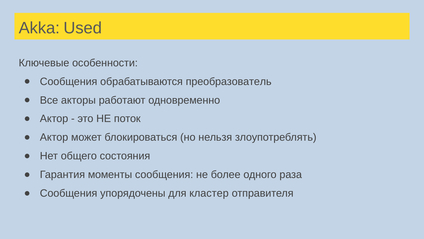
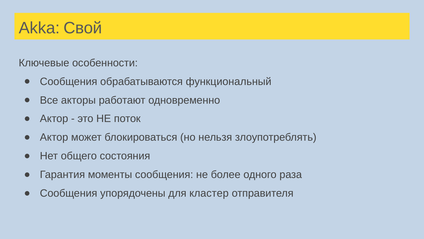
Used: Used -> Свой (83, 28)
преобразователь: преобразователь -> функциональный (229, 81)
